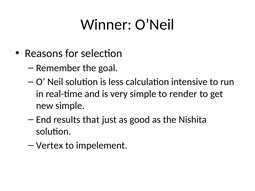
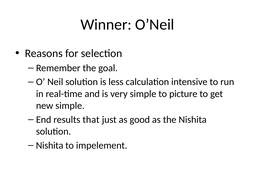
render: render -> picture (183, 94)
Vertex: Vertex -> Nishita (50, 146)
